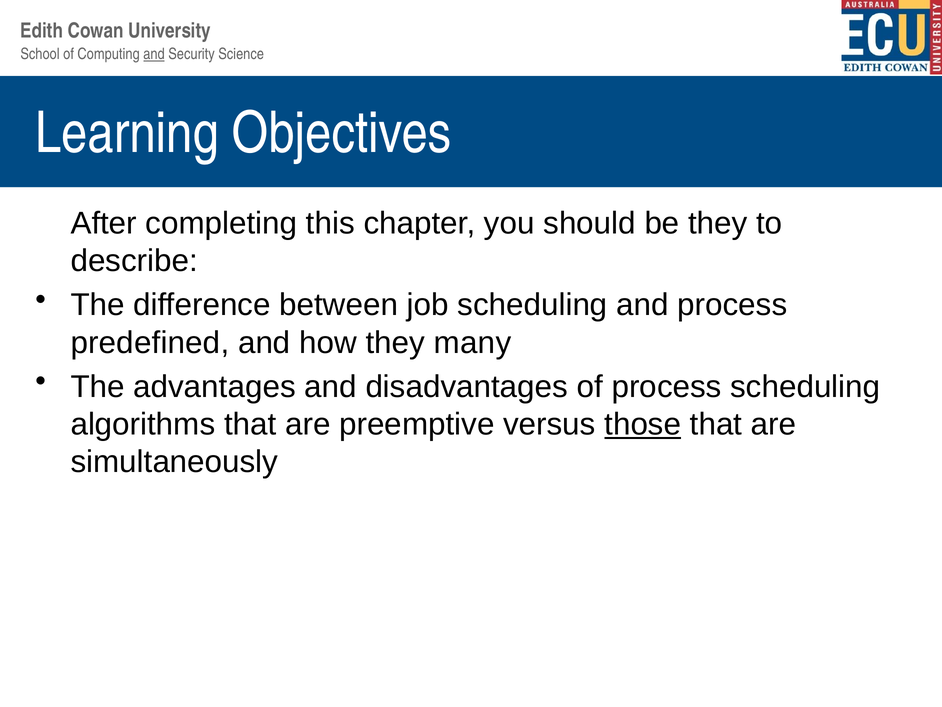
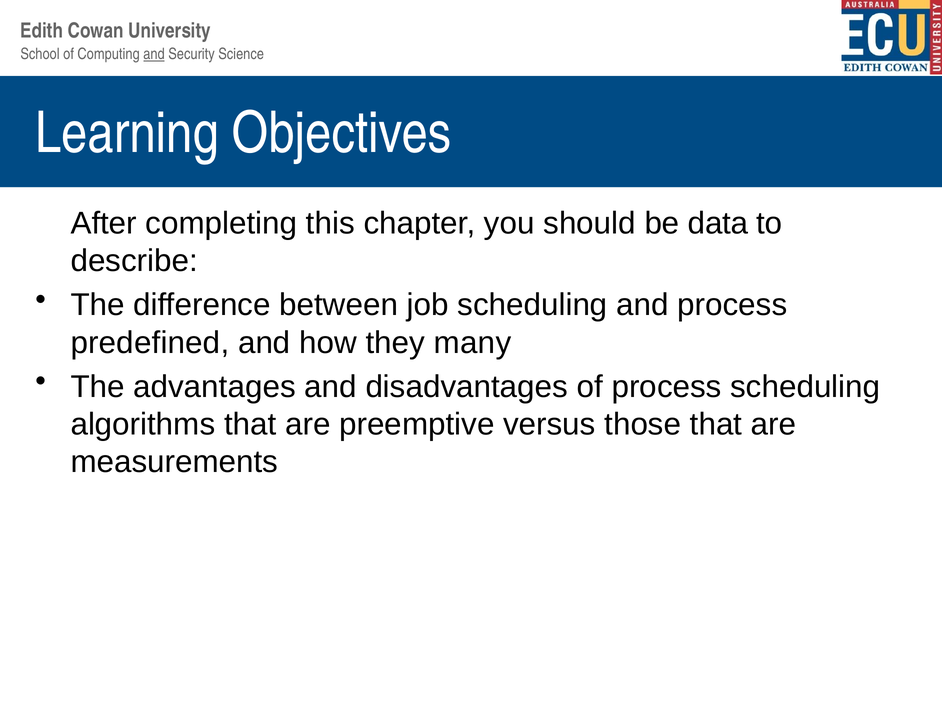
be they: they -> data (718, 223)
those underline: present -> none (643, 424)
simultaneously: simultaneously -> measurements (174, 462)
